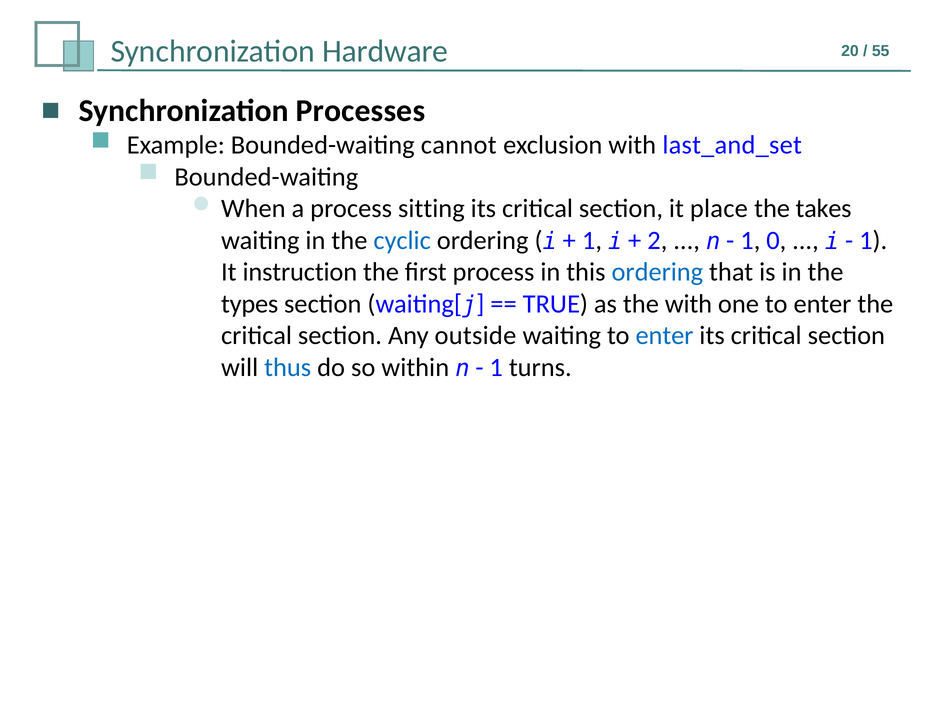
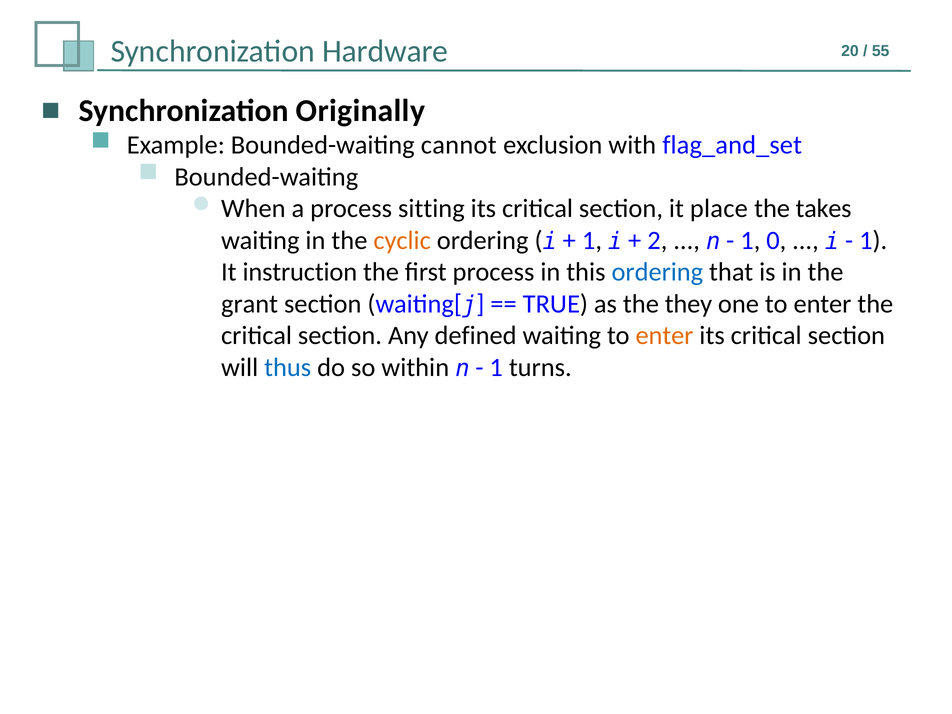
Processes: Processes -> Originally (360, 111)
last_and_set: last_and_set -> flag_and_set (732, 145)
cyclic colour: blue -> orange (402, 240)
types: types -> grant (250, 304)
the with: with -> they (688, 304)
outside: outside -> defined (476, 336)
enter colour: blue -> orange (664, 336)
